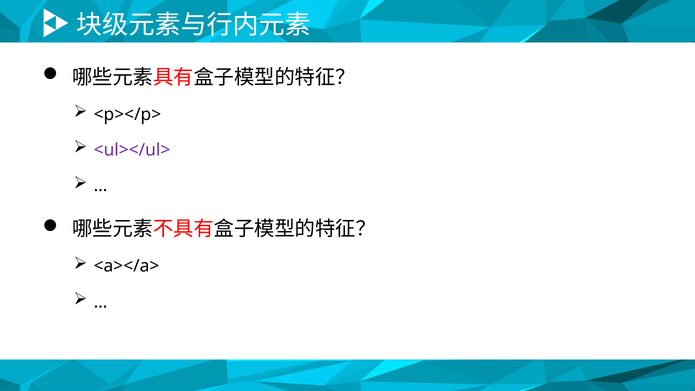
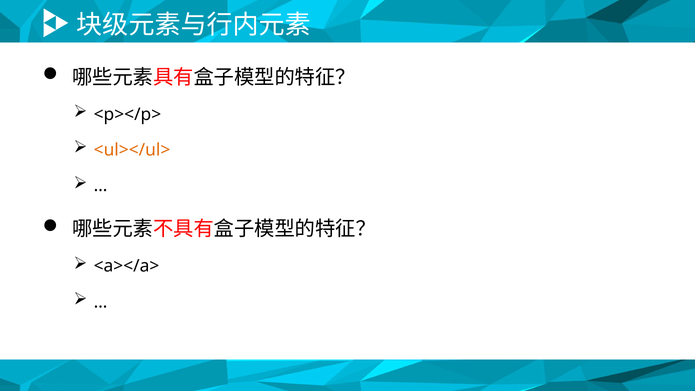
<ul></ul> colour: purple -> orange (132, 150)
